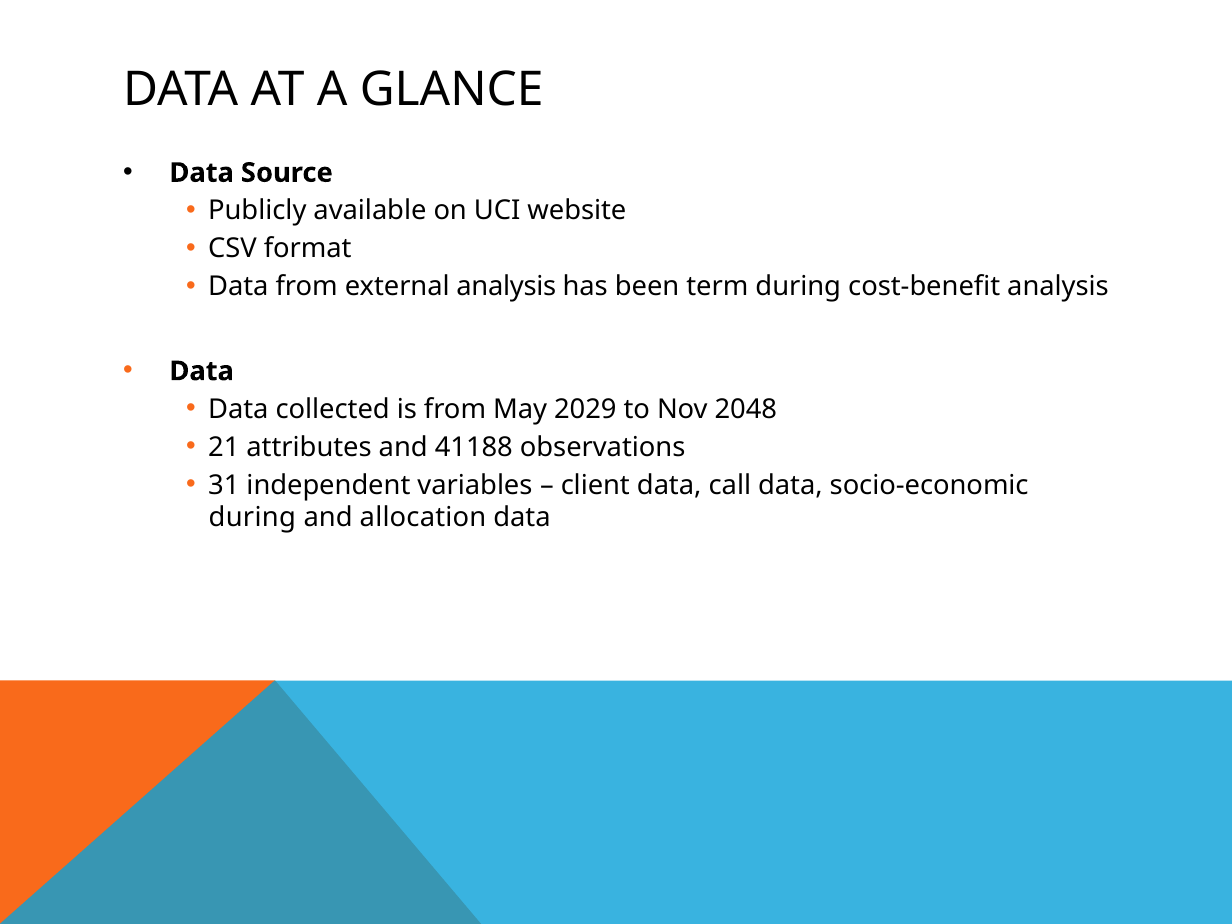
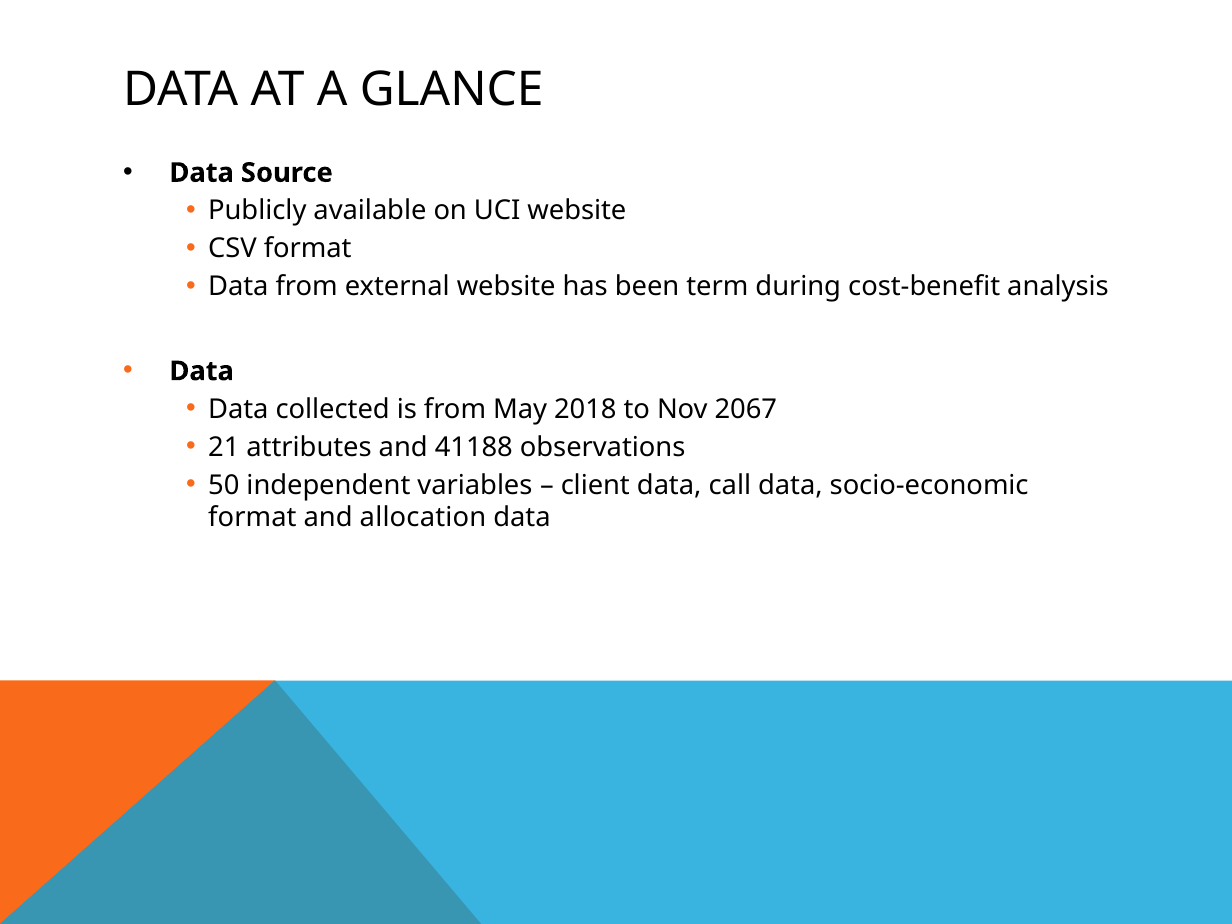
external analysis: analysis -> website (506, 287)
2029: 2029 -> 2018 (585, 409)
2048: 2048 -> 2067 (746, 409)
31: 31 -> 50 (224, 485)
during: during -> format (252, 518)
